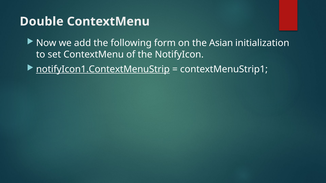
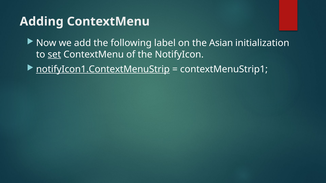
Double: Double -> Adding (42, 22)
form: form -> label (165, 43)
set underline: none -> present (54, 55)
